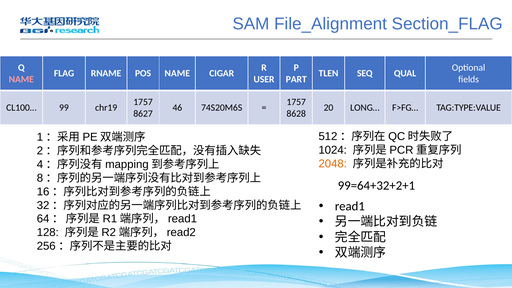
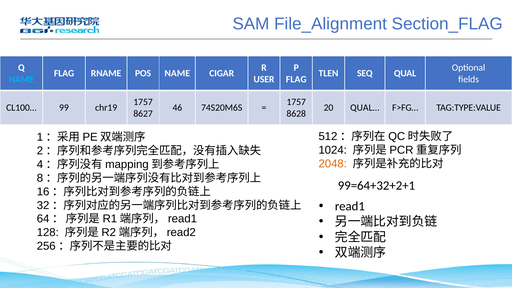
NAME colour: pink -> light blue (21, 79)
PART: PART -> FLAG (296, 79)
LONG…: LONG… -> QUAL… (365, 108)
